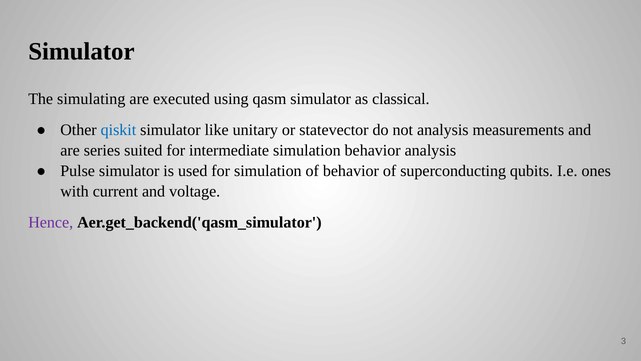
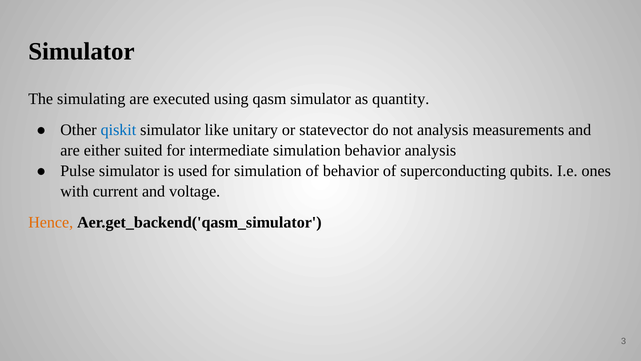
classical: classical -> quantity (401, 99)
series: series -> either (102, 150)
Hence colour: purple -> orange (51, 222)
